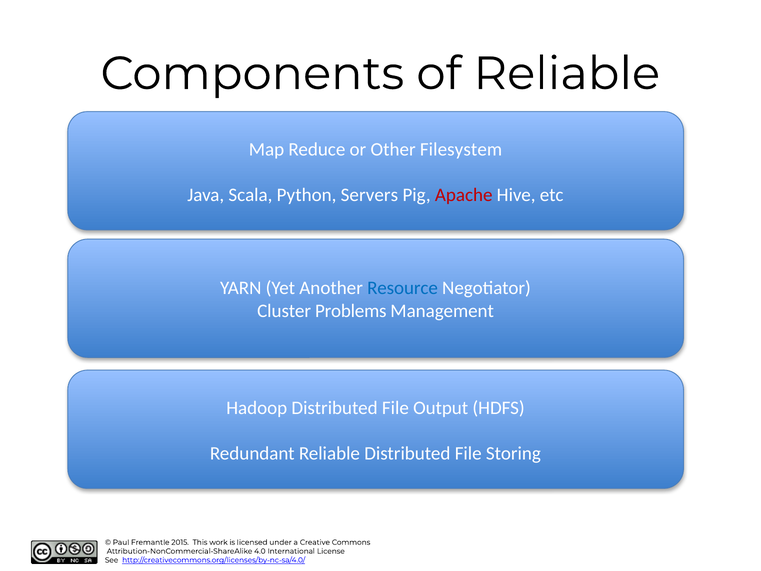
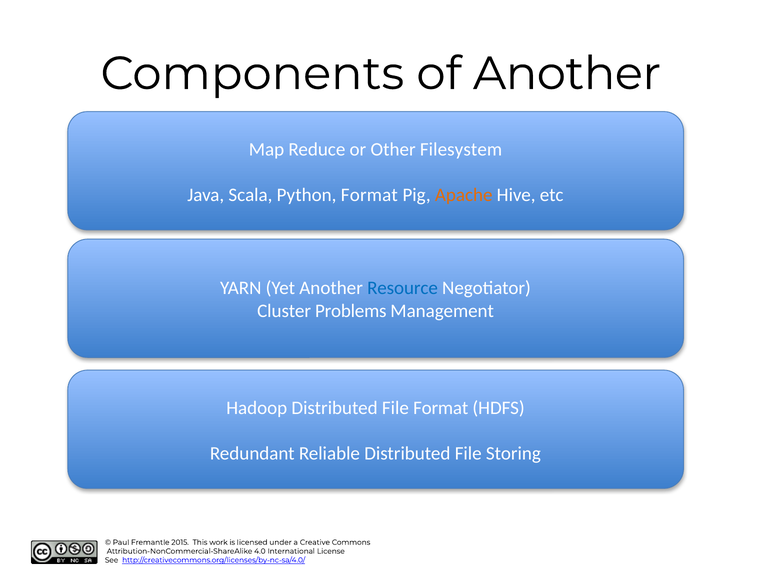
of Reliable: Reliable -> Another (567, 74)
Python Servers: Servers -> Format (369, 195)
Apache colour: red -> orange (464, 195)
File Output: Output -> Format (441, 408)
